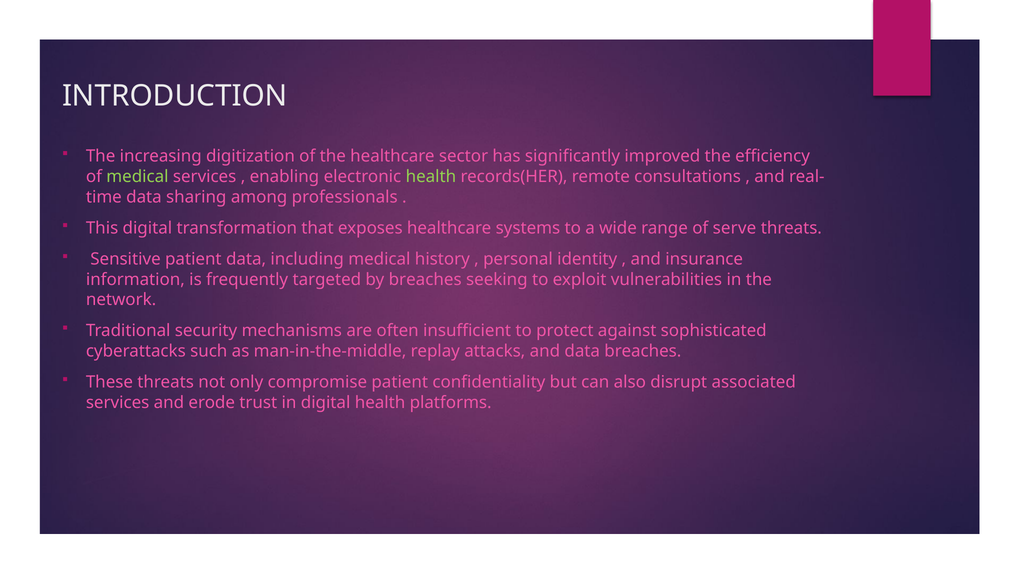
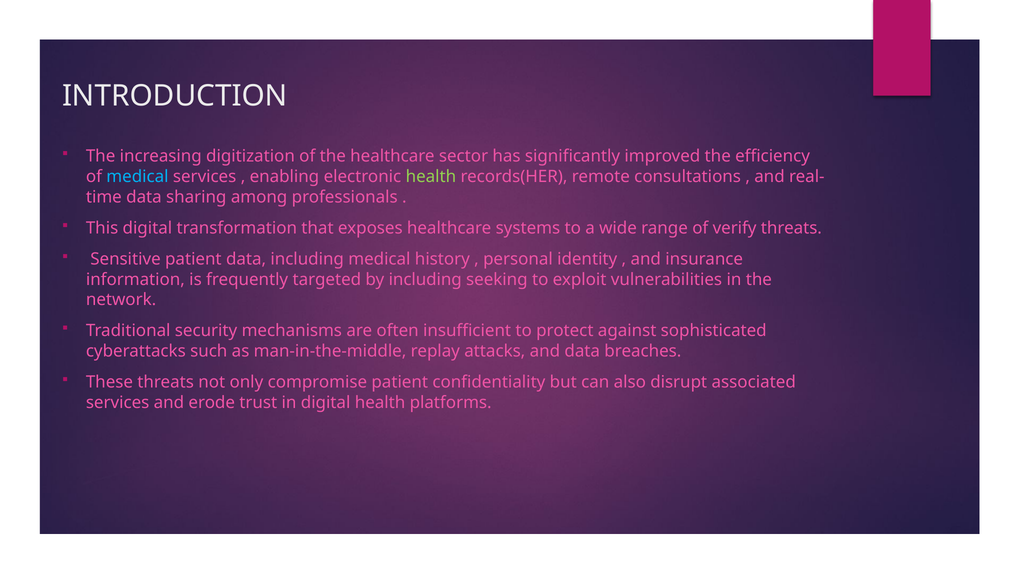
medical colour: light green -> light blue (137, 177)
serve: serve -> verify (735, 228)
by breaches: breaches -> including (425, 279)
